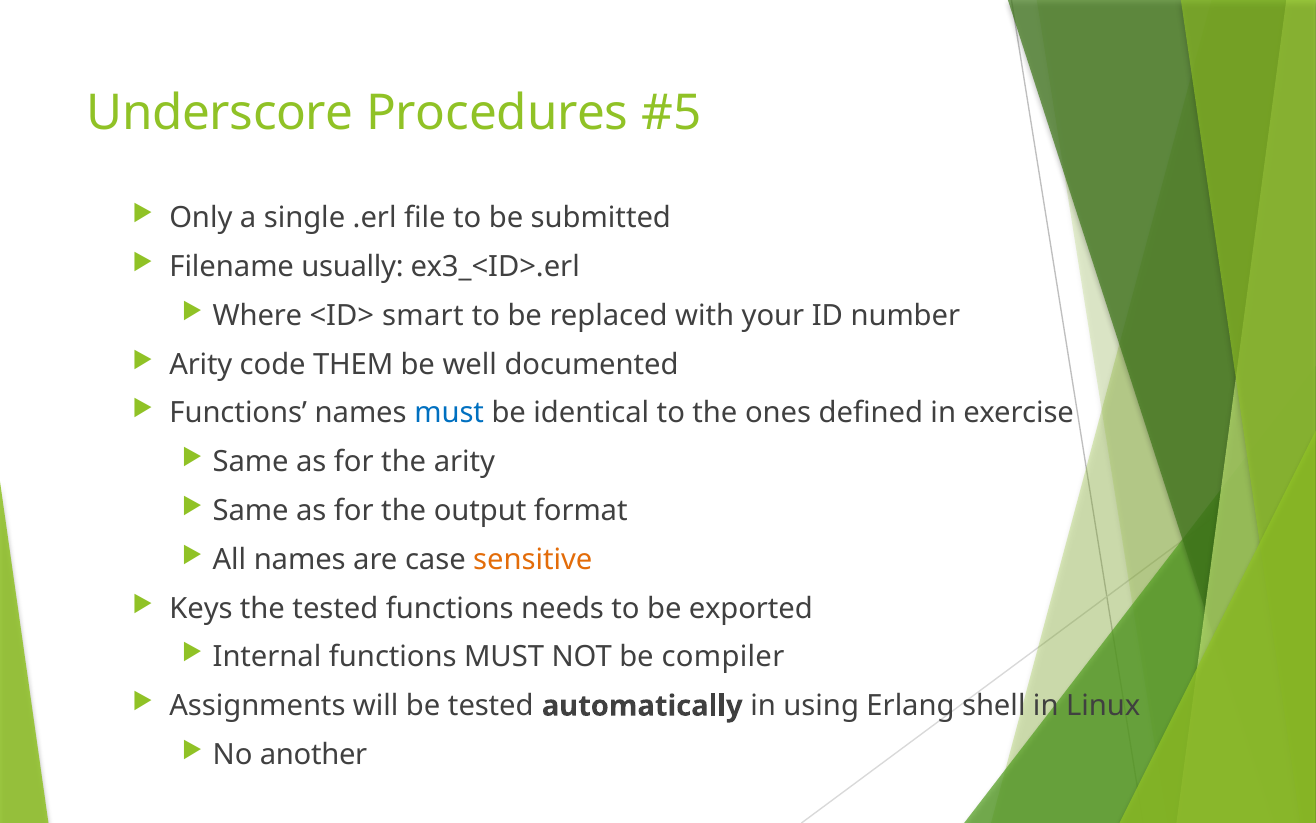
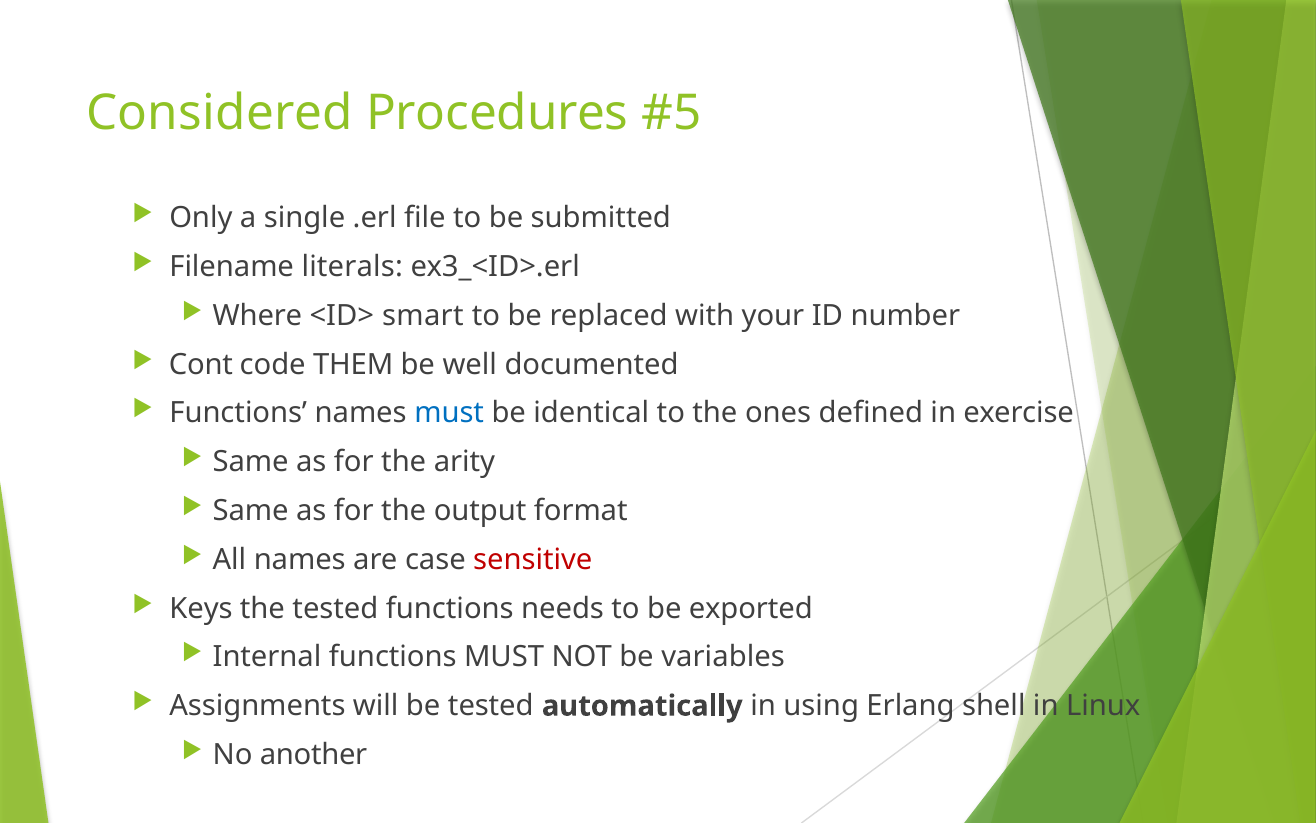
Underscore: Underscore -> Considered (220, 113)
usually: usually -> literals (352, 267)
Arity: Arity -> Cont (201, 364)
sensitive colour: orange -> red (533, 559)
compiler: compiler -> variables (723, 657)
